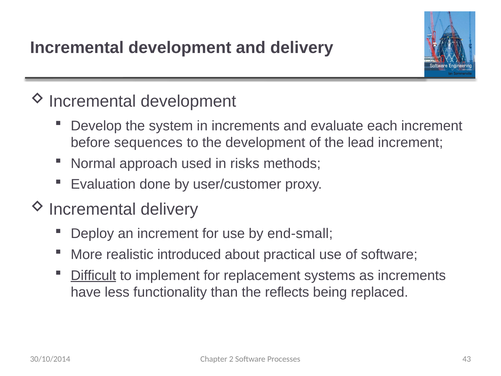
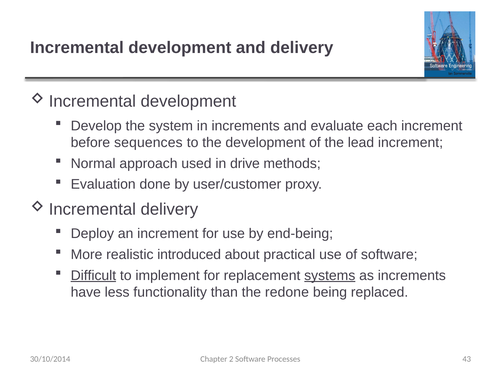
risks: risks -> drive (245, 163)
end-small: end-small -> end-being (300, 234)
systems underline: none -> present (330, 275)
reflects: reflects -> redone (287, 292)
